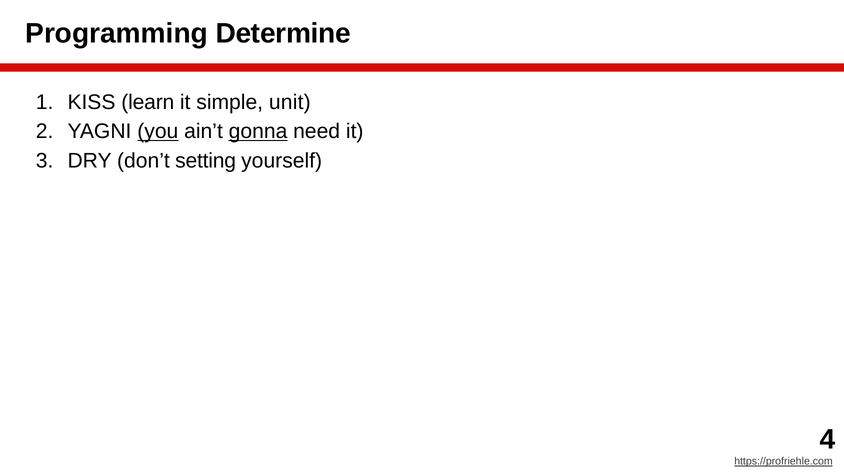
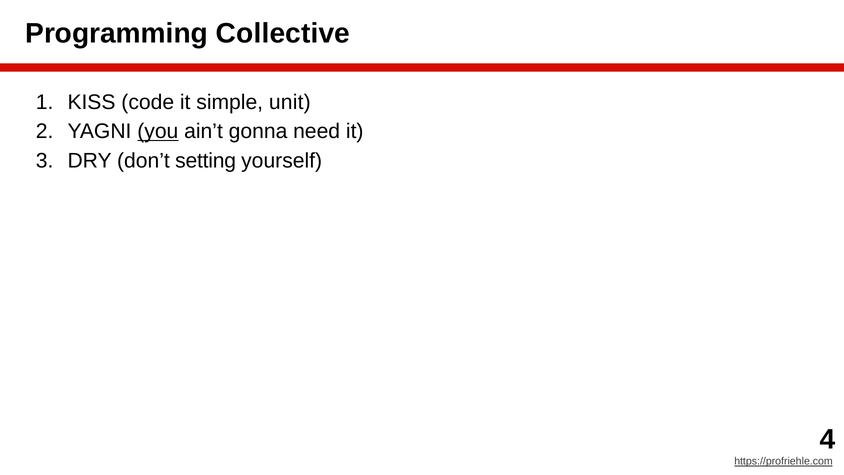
Determine: Determine -> Collective (283, 34)
learn: learn -> code (148, 102)
gonna underline: present -> none (258, 131)
